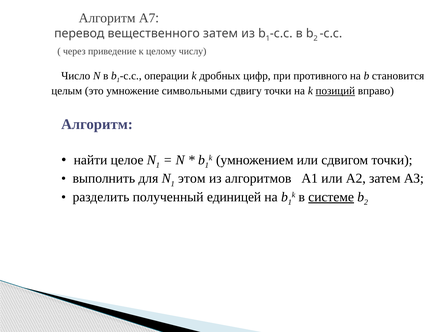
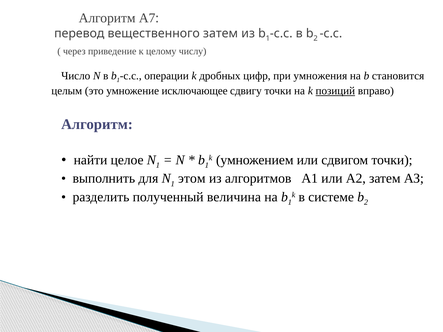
противного: противного -> умножения (320, 76)
символьными: символьными -> исключающее (195, 91)
единицей: единицей -> величина (234, 197)
системе underline: present -> none (331, 197)
